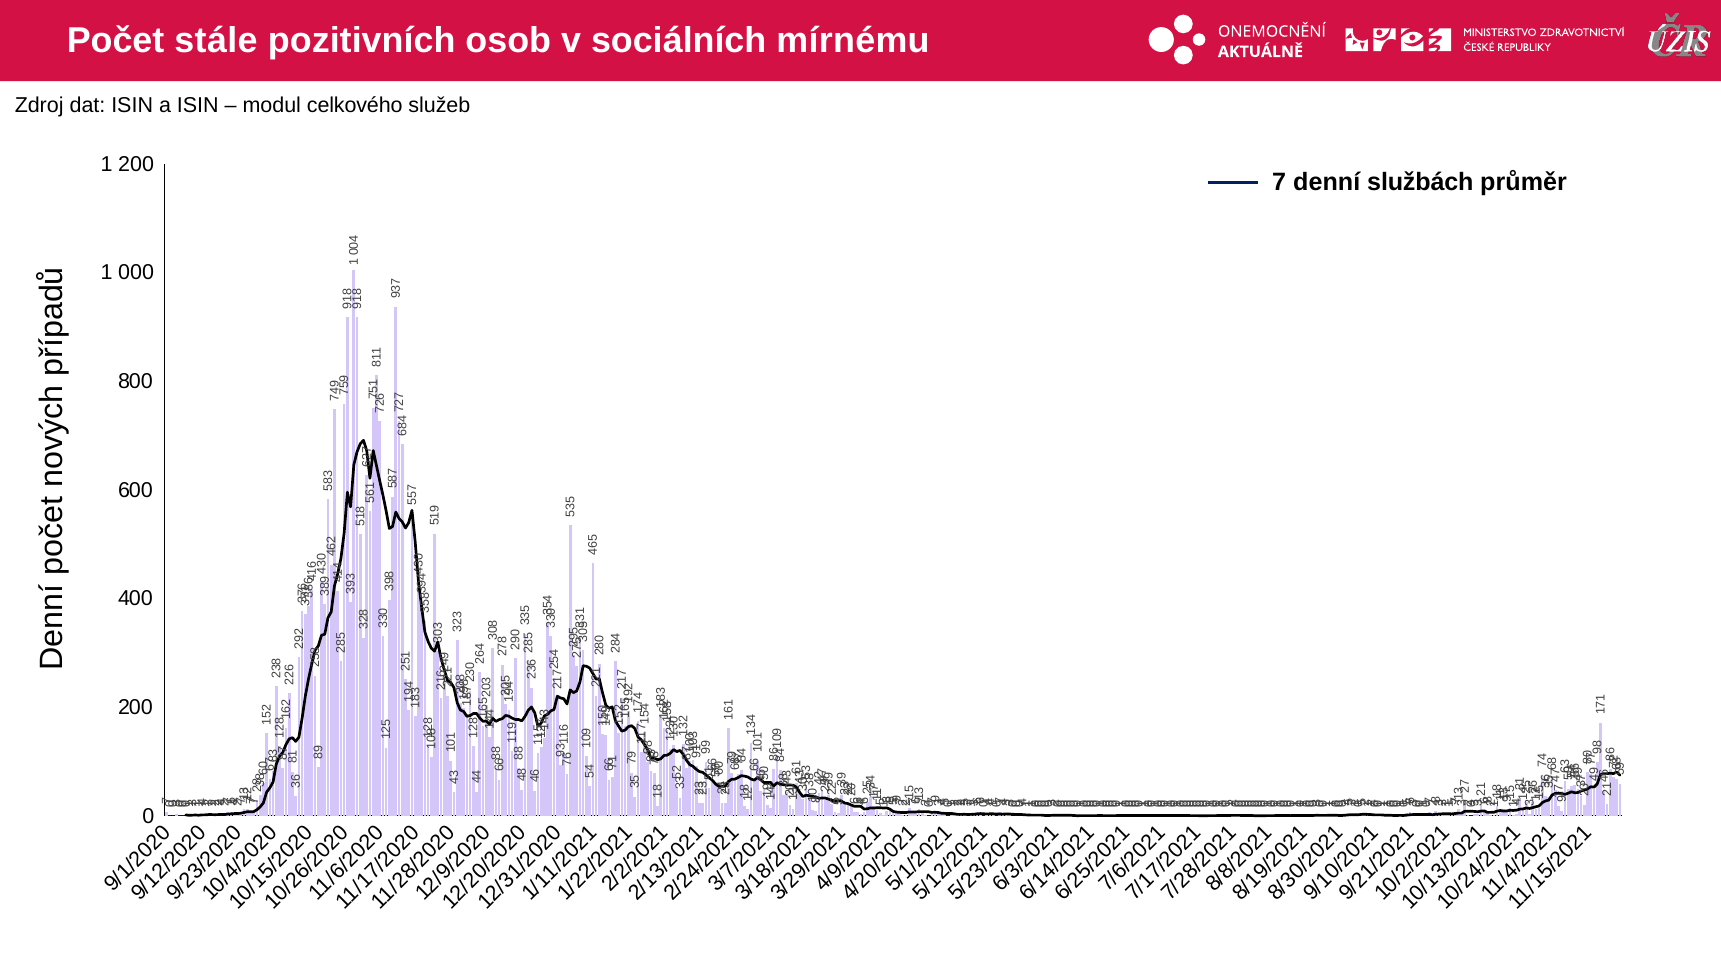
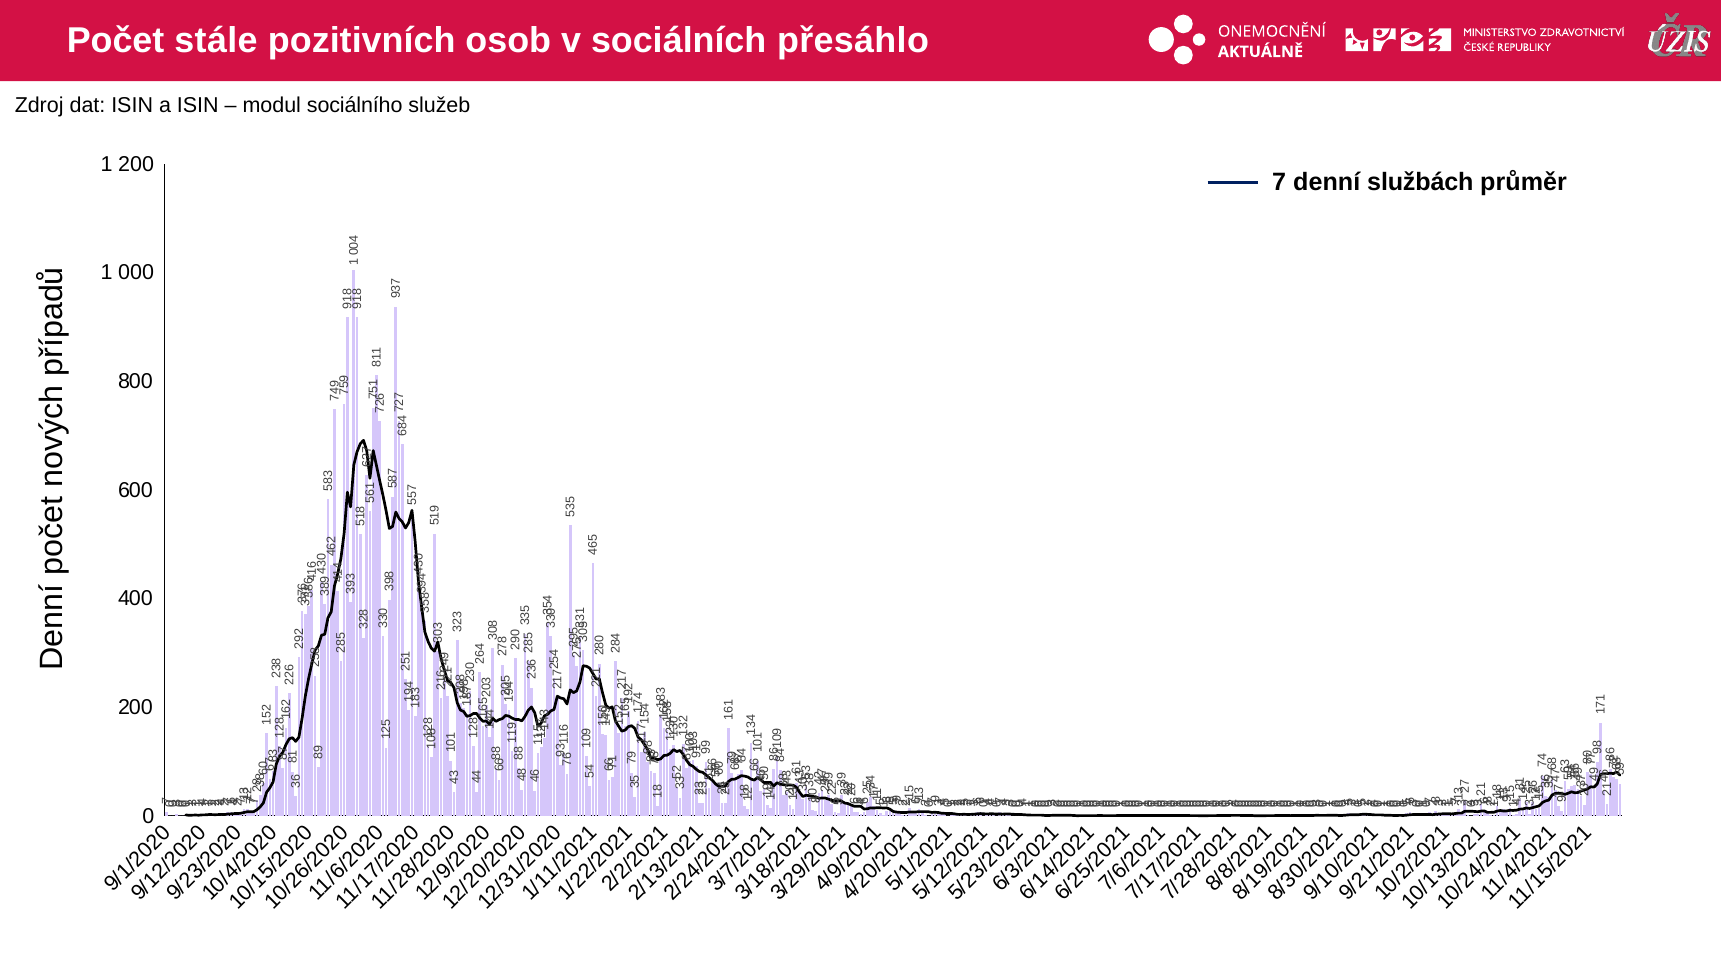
mírnému: mírnému -> přesáhlo (853, 40)
celkového: celkového -> sociálního (355, 105)
